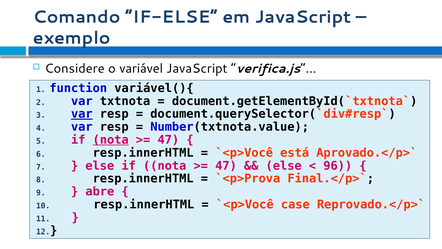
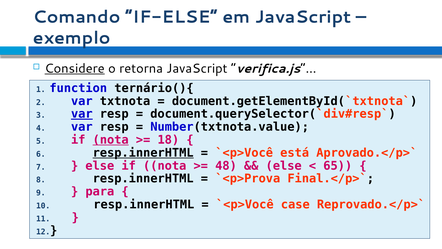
Considere underline: none -> present (75, 68)
variável: variável -> retorna (141, 68)
variável(){: variável(){ -> ternário(){ (154, 88)
47: 47 -> 18 (168, 140)
resp.innerHTML underline: none -> present (143, 153)
47: 47 -> 48 (226, 166)
96: 96 -> 65 (338, 166)
abre: abre -> para (100, 191)
